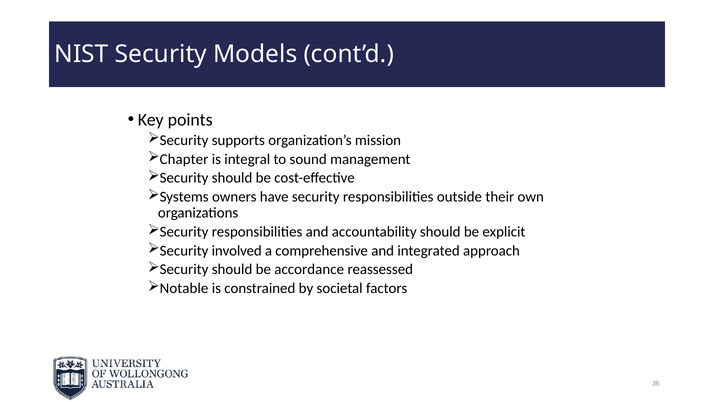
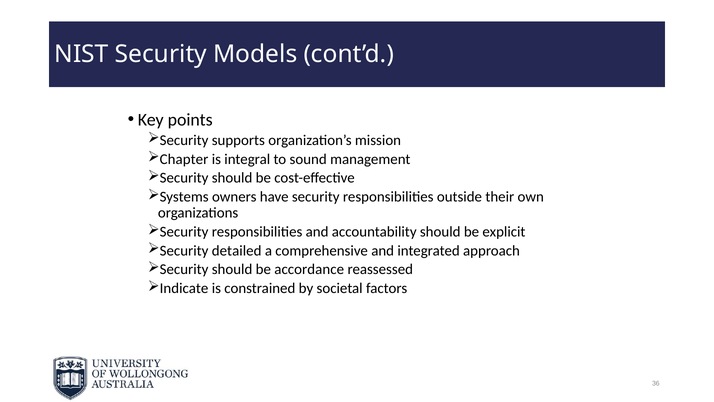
involved: involved -> detailed (237, 250)
Notable: Notable -> Indicate (184, 288)
